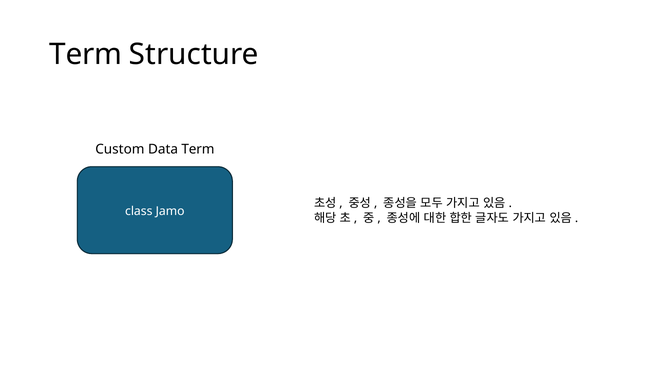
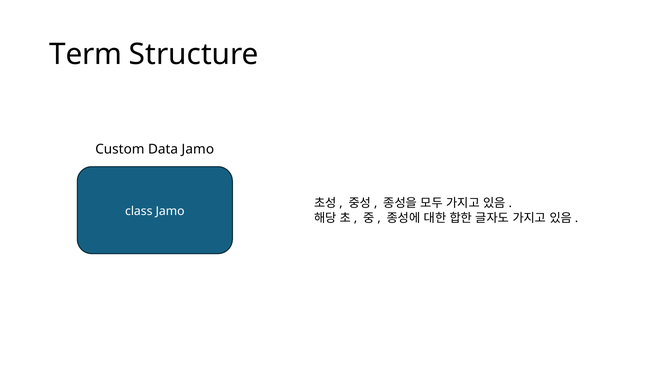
Data Term: Term -> Jamo (198, 149)
